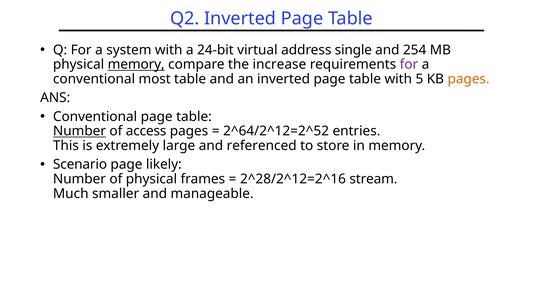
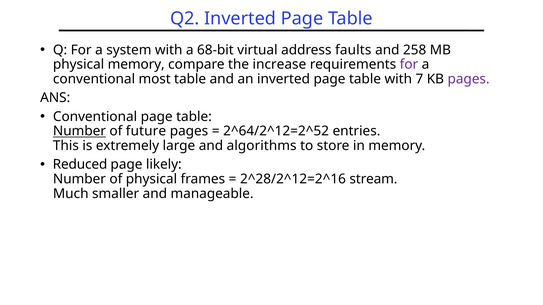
24-bit: 24-bit -> 68-bit (215, 50)
single: single -> faults (353, 50)
254: 254 -> 258 (415, 50)
memory underline: present -> none (136, 65)
5: 5 -> 7 (419, 79)
pages colour: orange -> purple (469, 79)
access: access -> future (146, 131)
referenced: referenced -> algorithms (262, 146)
Scenario: Scenario -> Reduced (80, 165)
